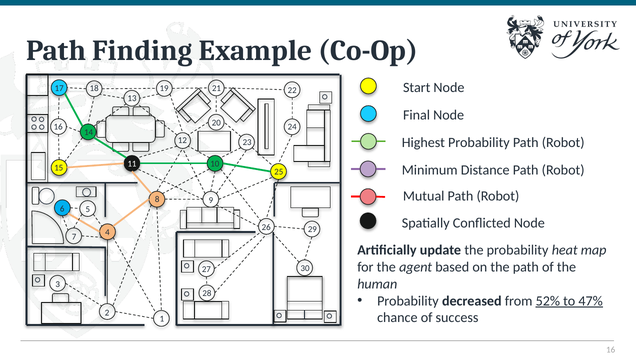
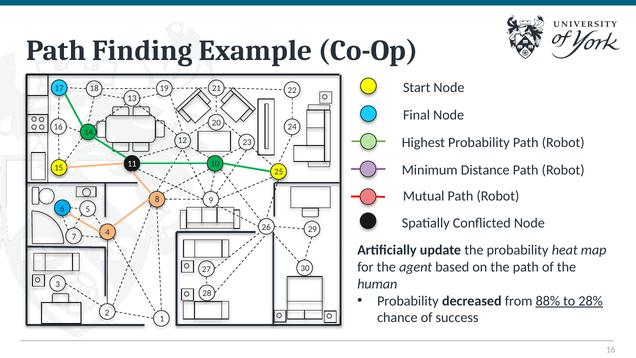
52%: 52% -> 88% (548, 301)
47%: 47% -> 28% (591, 301)
